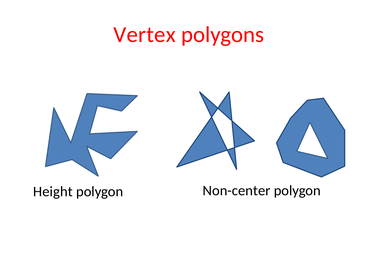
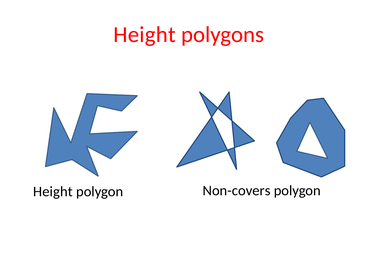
Vertex: Vertex -> Height (145, 35)
Non-center: Non-center -> Non-covers (237, 191)
